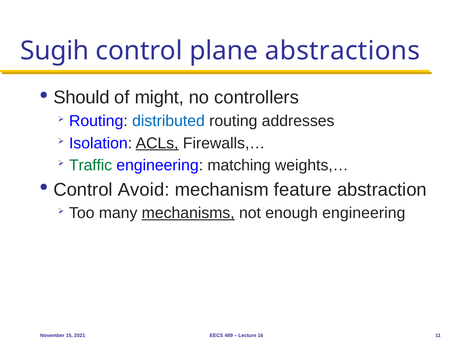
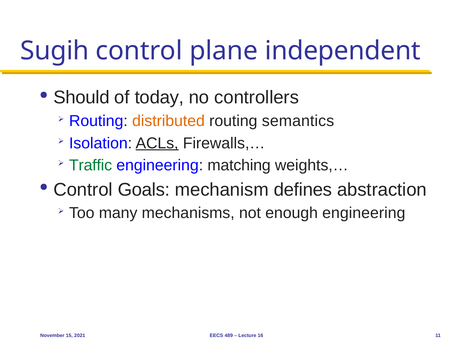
abstractions: abstractions -> independent (343, 51)
might: might -> today (159, 97)
distributed colour: blue -> orange (168, 121)
addresses: addresses -> semantics (298, 121)
Avoid: Avoid -> Goals (144, 189)
feature: feature -> defines (303, 189)
mechanisms underline: present -> none (188, 213)
